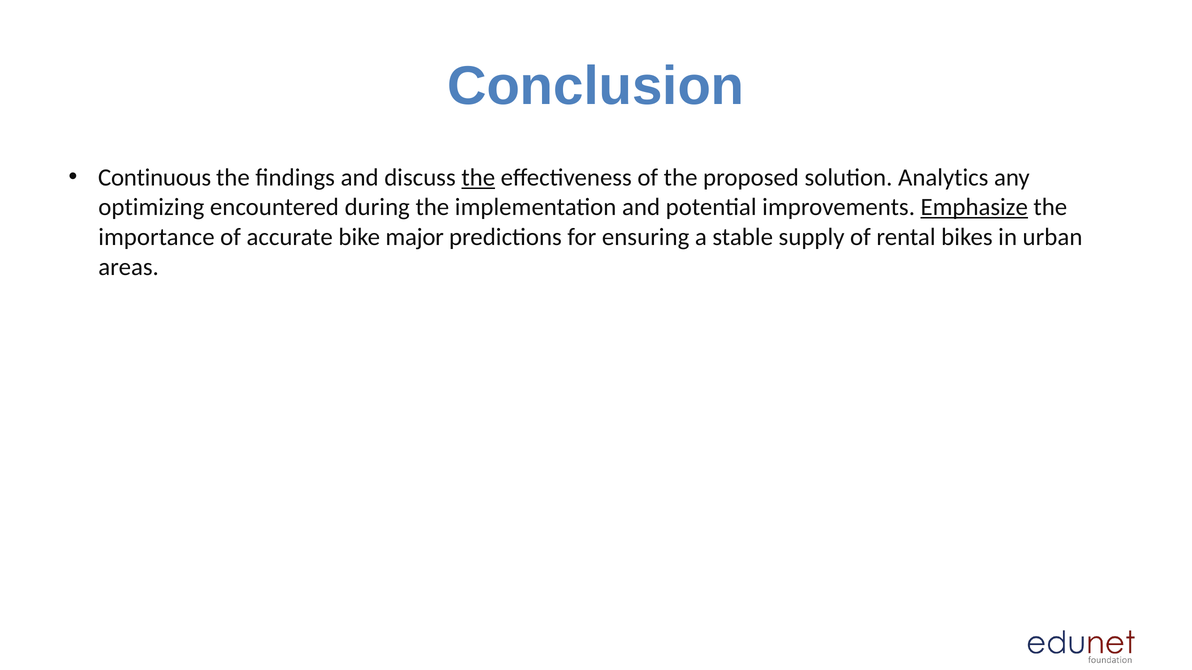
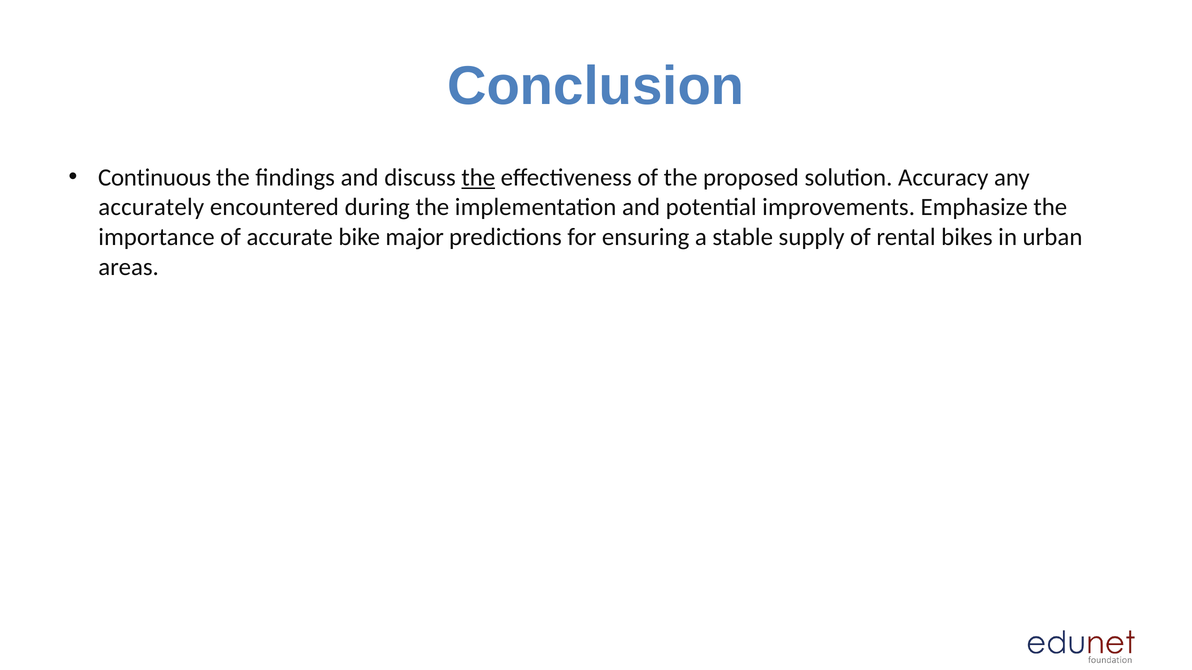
Analytics: Analytics -> Accuracy (943, 178)
optimizing: optimizing -> accurately (151, 207)
Emphasize underline: present -> none (974, 207)
